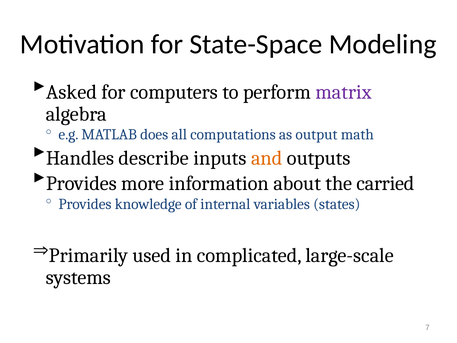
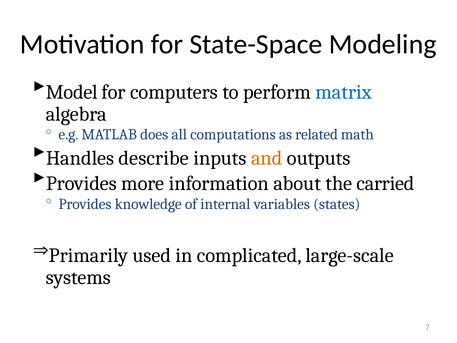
Asked: Asked -> Model (72, 92)
matrix colour: purple -> blue (343, 92)
output: output -> related (317, 134)
